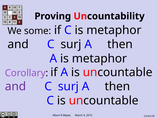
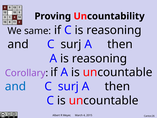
some: some -> same (38, 31)
C is metaphor: metaphor -> reasoning (114, 30)
A is metaphor: metaphor -> reasoning (99, 58)
and colour: purple -> blue (16, 86)
